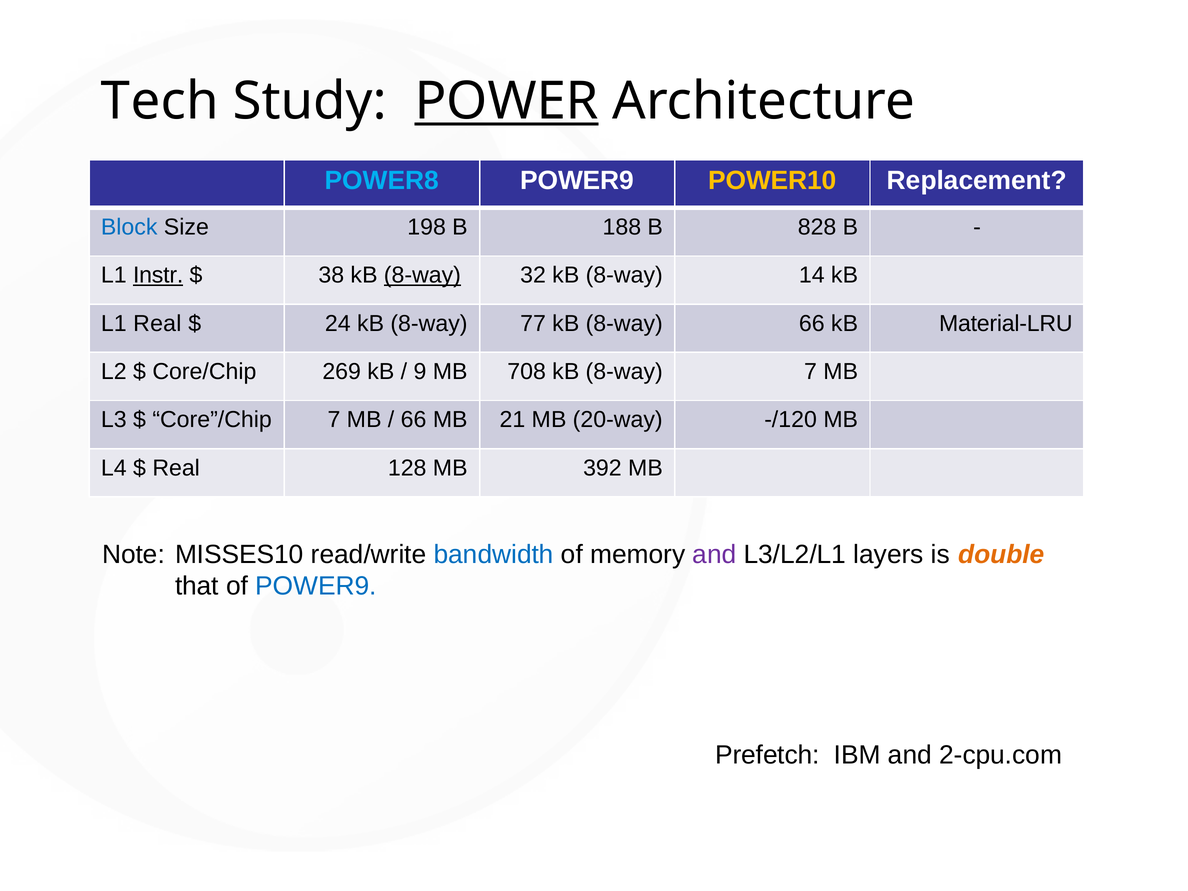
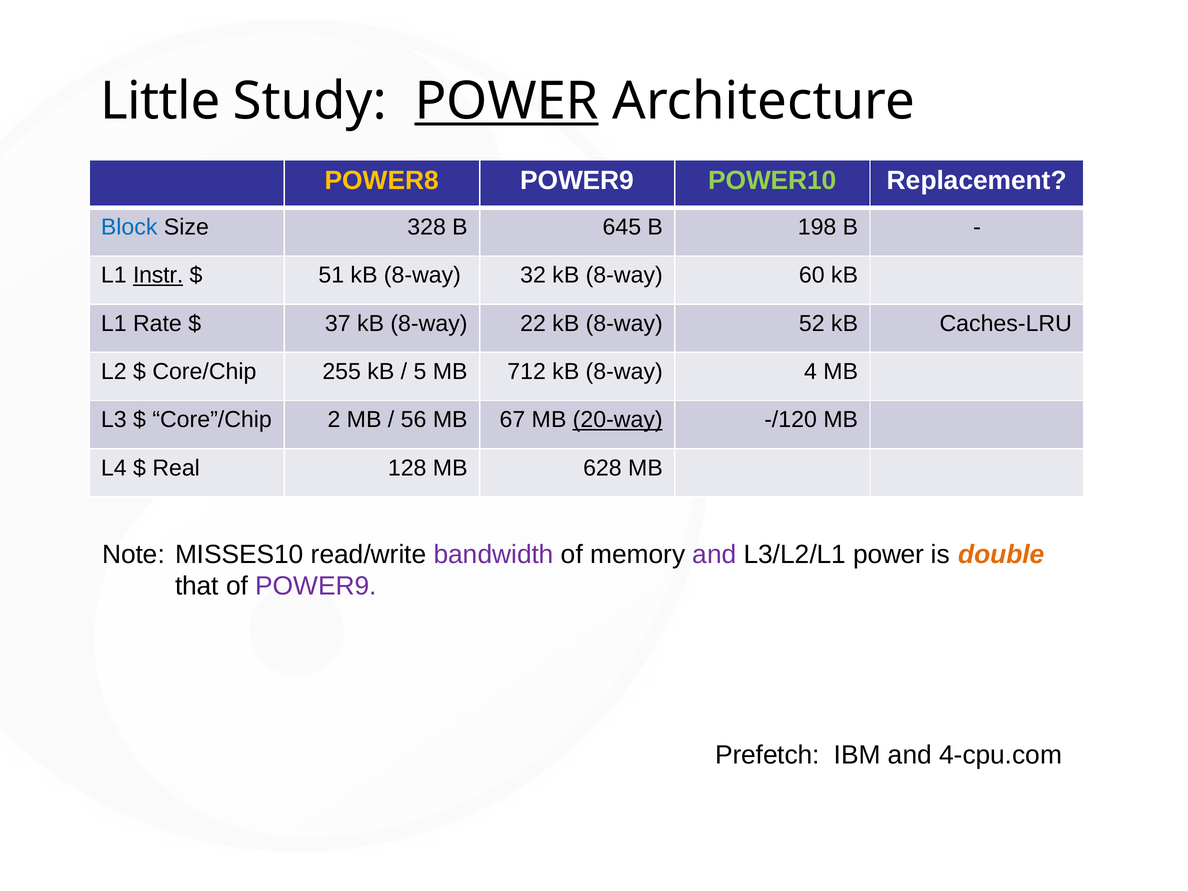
Tech: Tech -> Little (160, 101)
POWER8 colour: light blue -> yellow (382, 181)
POWER10 colour: yellow -> light green (772, 181)
198: 198 -> 328 (427, 227)
188: 188 -> 645 (622, 227)
828: 828 -> 198 (817, 227)
38: 38 -> 51 (331, 275)
8-way underline: present -> none (422, 275)
14: 14 -> 60 (812, 275)
L1 Real: Real -> Rate (157, 323)
24: 24 -> 37 (338, 323)
77: 77 -> 22 (533, 323)
8-way 66: 66 -> 52 (812, 323)
Material-LRU: Material-LRU -> Caches-LRU (1006, 323)
269: 269 -> 255 (342, 372)
9: 9 -> 5 (420, 372)
708: 708 -> 712 (527, 372)
8-way 7: 7 -> 4 (811, 372)
Core”/Chip 7: 7 -> 2 (334, 420)
66: 66 -> 56 (414, 420)
21: 21 -> 67 (512, 420)
20-way underline: none -> present (618, 420)
392: 392 -> 628 (602, 468)
bandwidth colour: blue -> purple (494, 554)
L3/L2/L1 layers: layers -> power (889, 554)
POWER9 colour: blue -> purple (316, 586)
2-cpu.com: 2-cpu.com -> 4-cpu.com (1001, 755)
